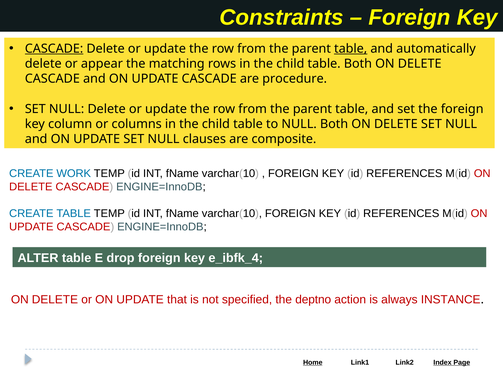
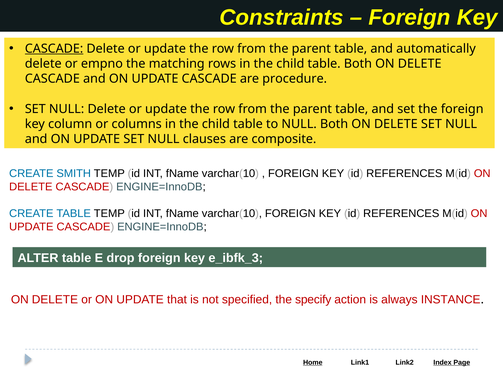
table underline: present -> none (351, 49)
appear: appear -> empno (102, 64)
WORK: WORK -> SMITH (74, 173)
e_ibfk_4: e_ibfk_4 -> e_ibfk_3 (236, 258)
deptno: deptno -> specify (313, 300)
